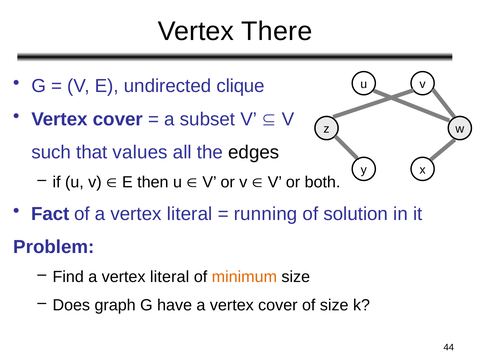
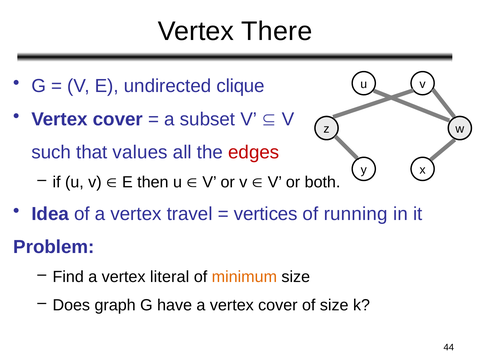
edges colour: black -> red (254, 152)
Fact: Fact -> Idea (50, 213)
of a vertex literal: literal -> travel (190, 213)
running: running -> vertices (266, 213)
solution: solution -> running (356, 213)
